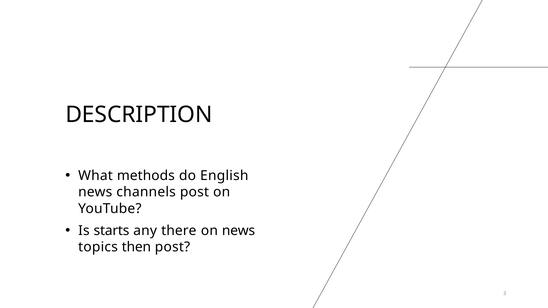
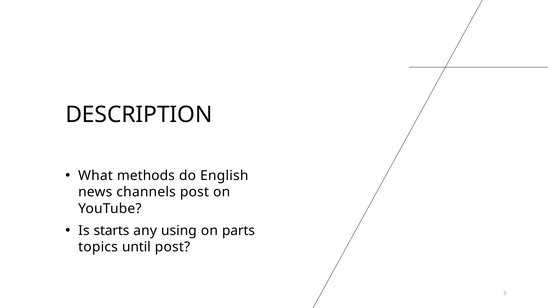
there: there -> using (179, 231)
on news: news -> parts (238, 231)
then: then -> until (136, 247)
